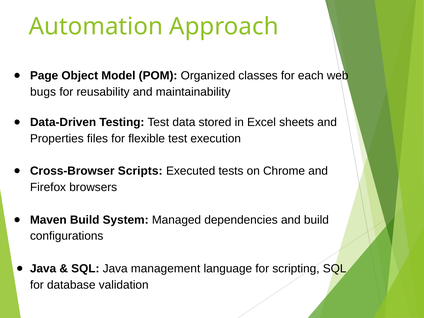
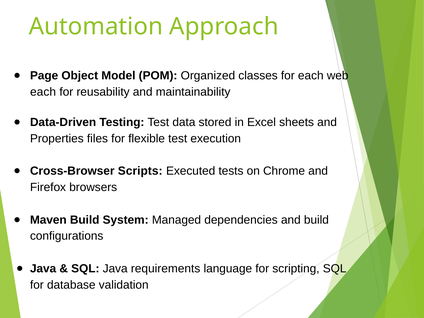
bugs: bugs -> each (43, 92)
management: management -> requirements (166, 269)
